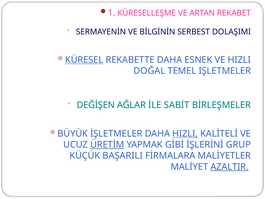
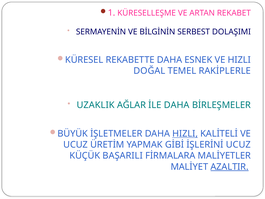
KÜRESEL underline: present -> none (84, 60)
IŞLETMELER: IŞLETMELER -> RAKİPLERLE (225, 71)
DEĞİŞEN: DEĞİŞEN -> UZAKLIK (96, 105)
İLE SABİT: SABİT -> DAHA (177, 105)
ÜRETİM underline: present -> none (107, 145)
İŞLERİNİ GRUP: GRUP -> UCUZ (238, 145)
